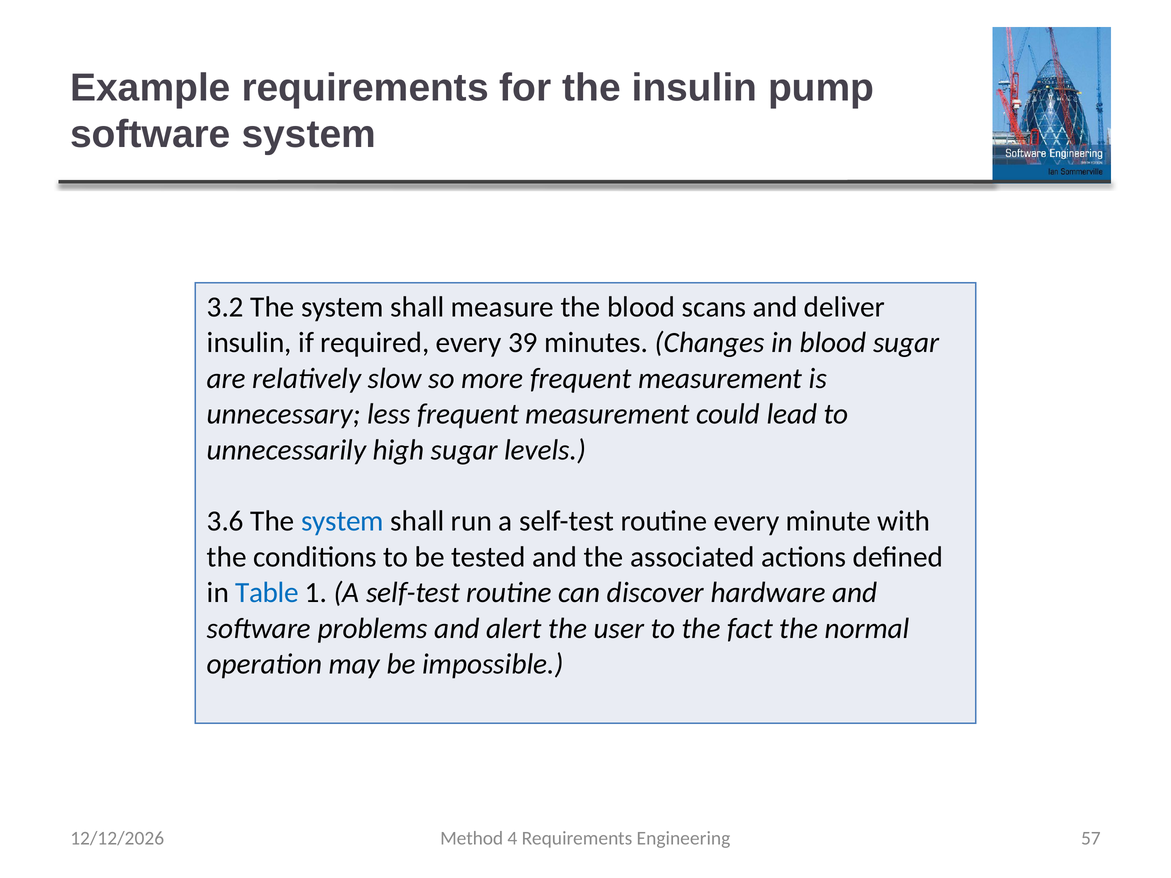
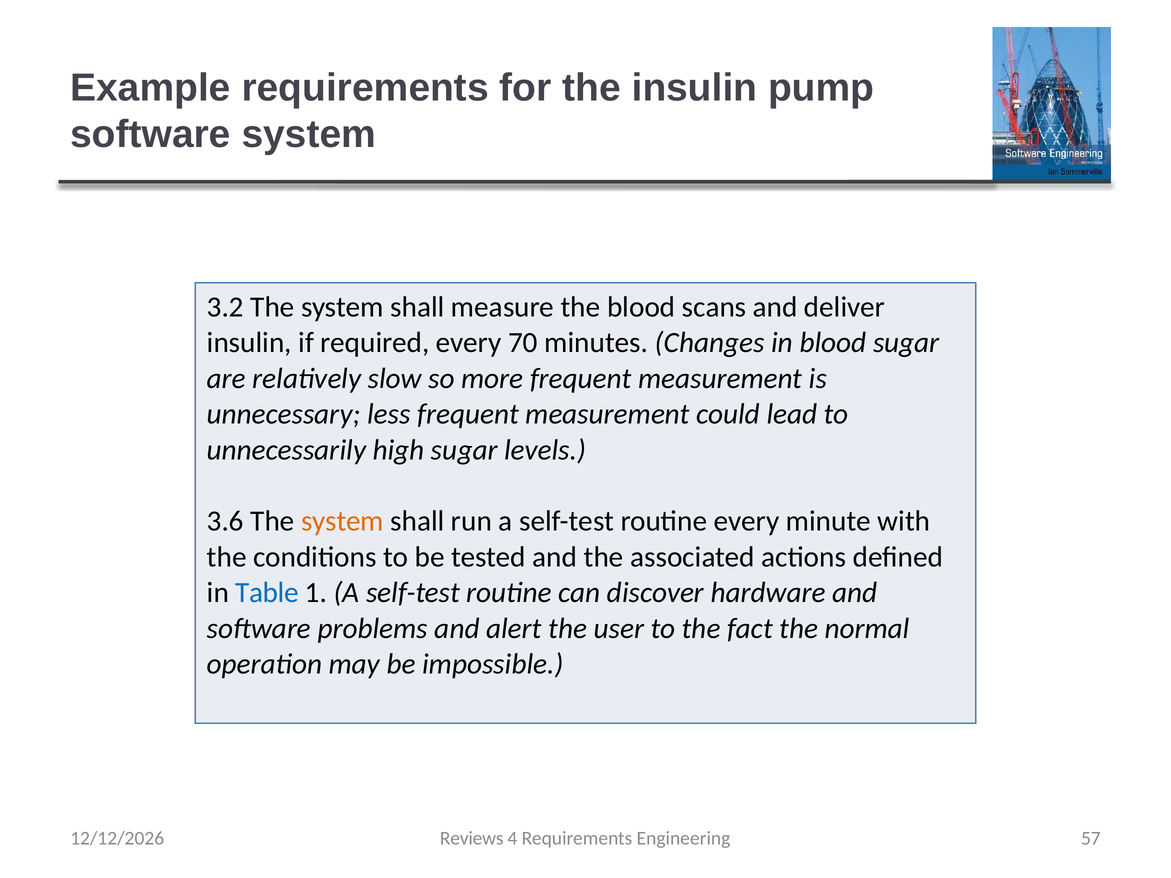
39: 39 -> 70 (523, 343)
system colour: blue -> orange (342, 521)
Method: Method -> Reviews (472, 839)
